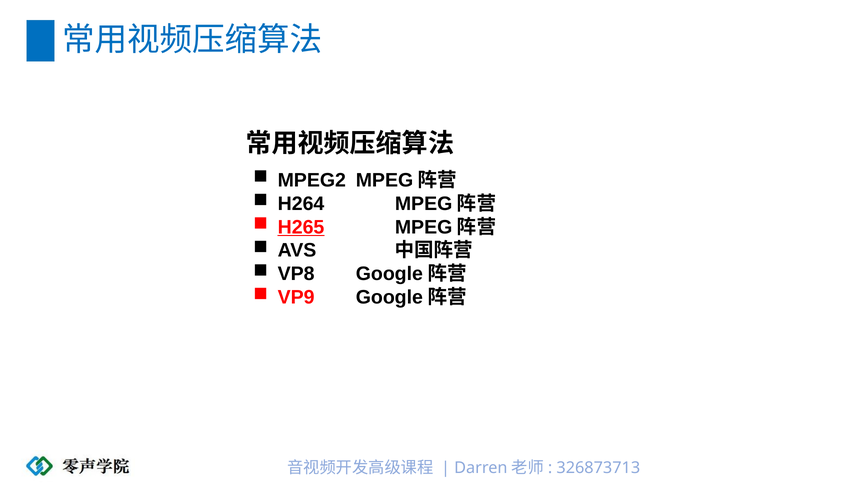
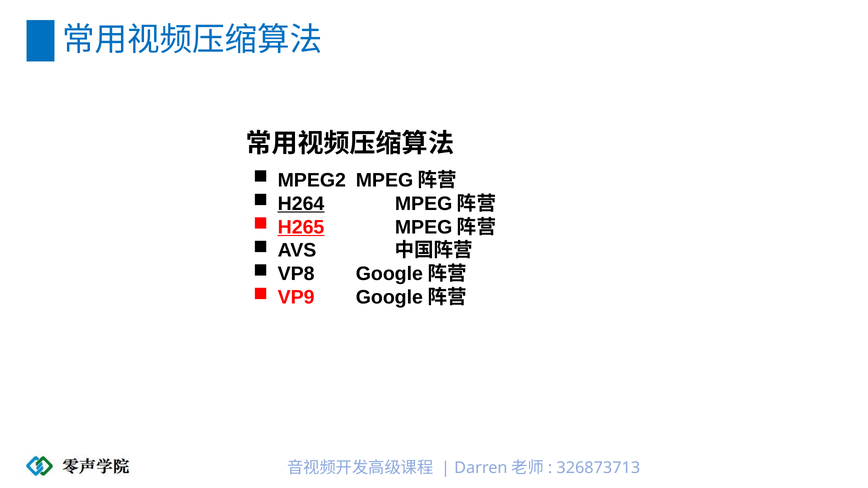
H264 underline: none -> present (301, 204)
